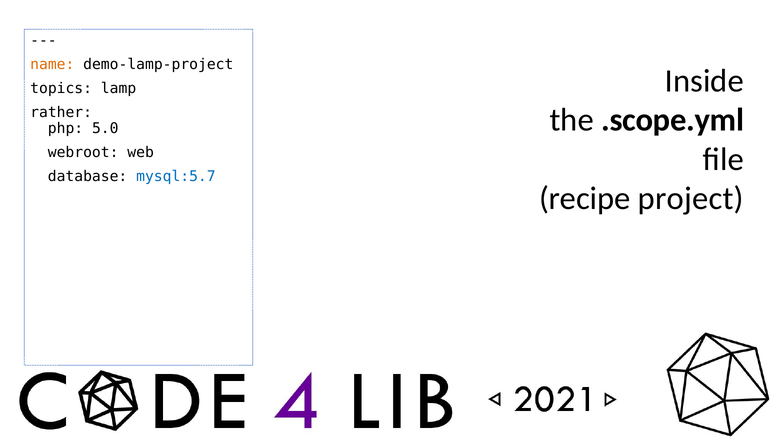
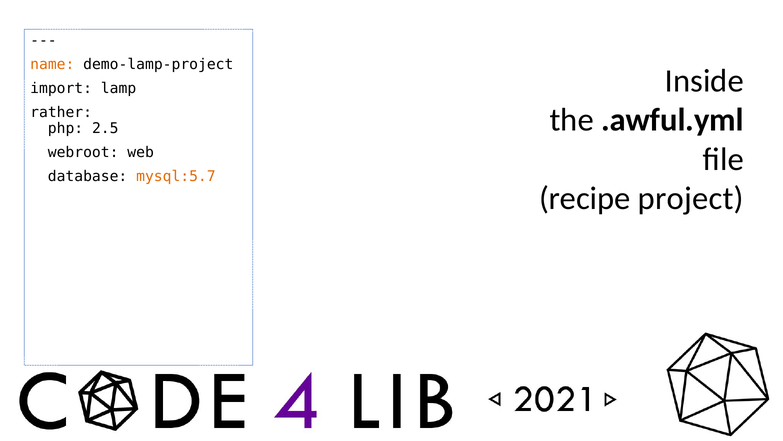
topics: topics -> import (61, 88)
.scope.yml: .scope.yml -> .awful.yml (672, 120)
5.0: 5.0 -> 2.5 (105, 128)
mysql:5.7 colour: blue -> orange (176, 176)
